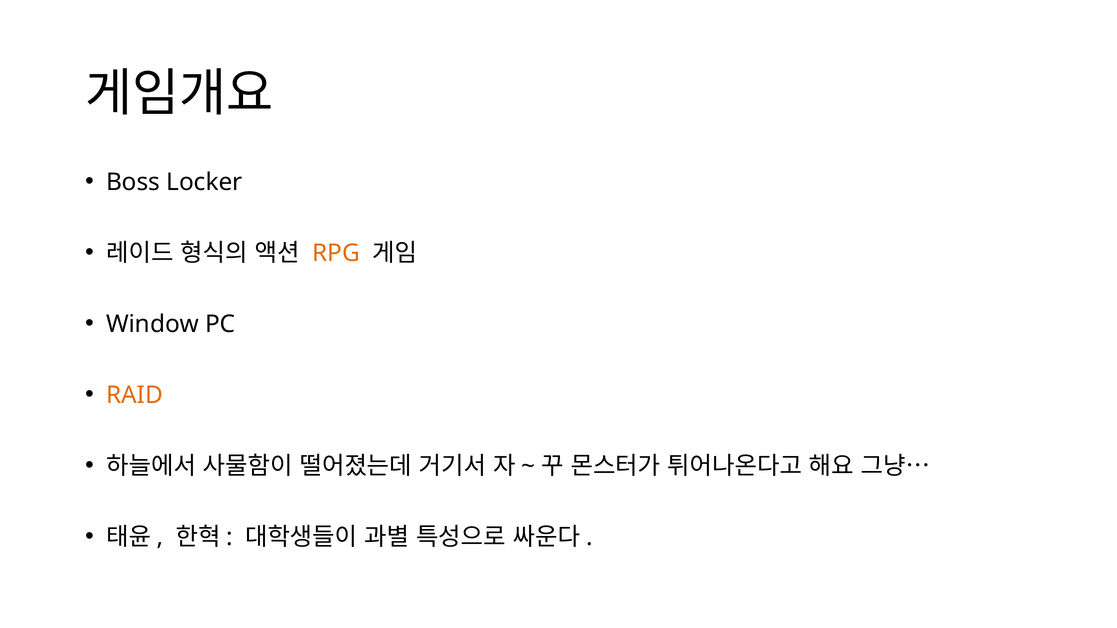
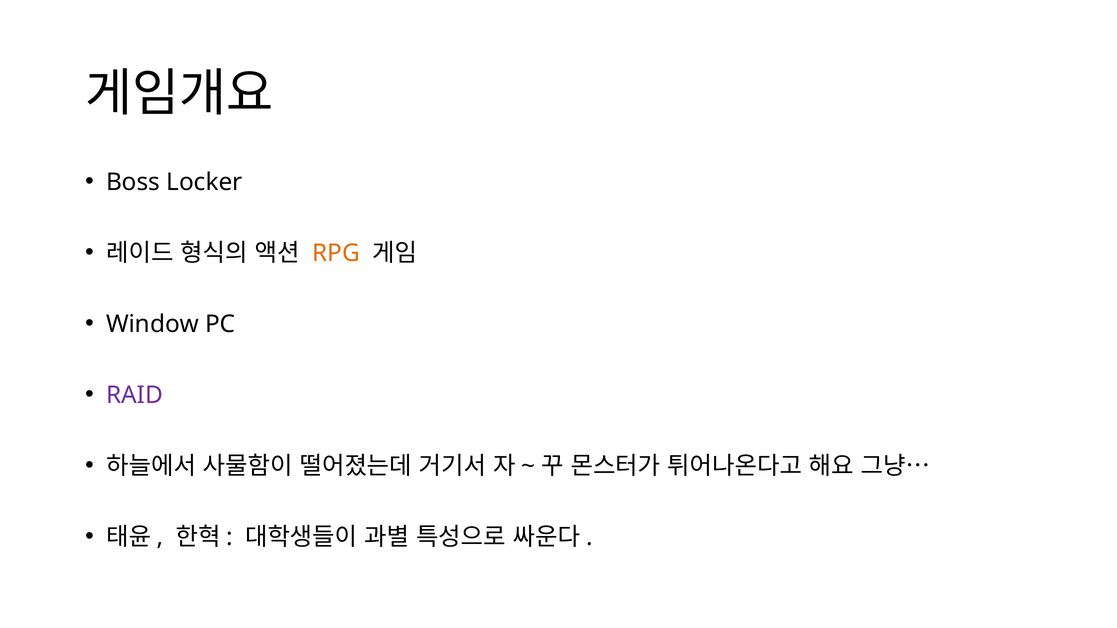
RAID colour: orange -> purple (135, 396)
